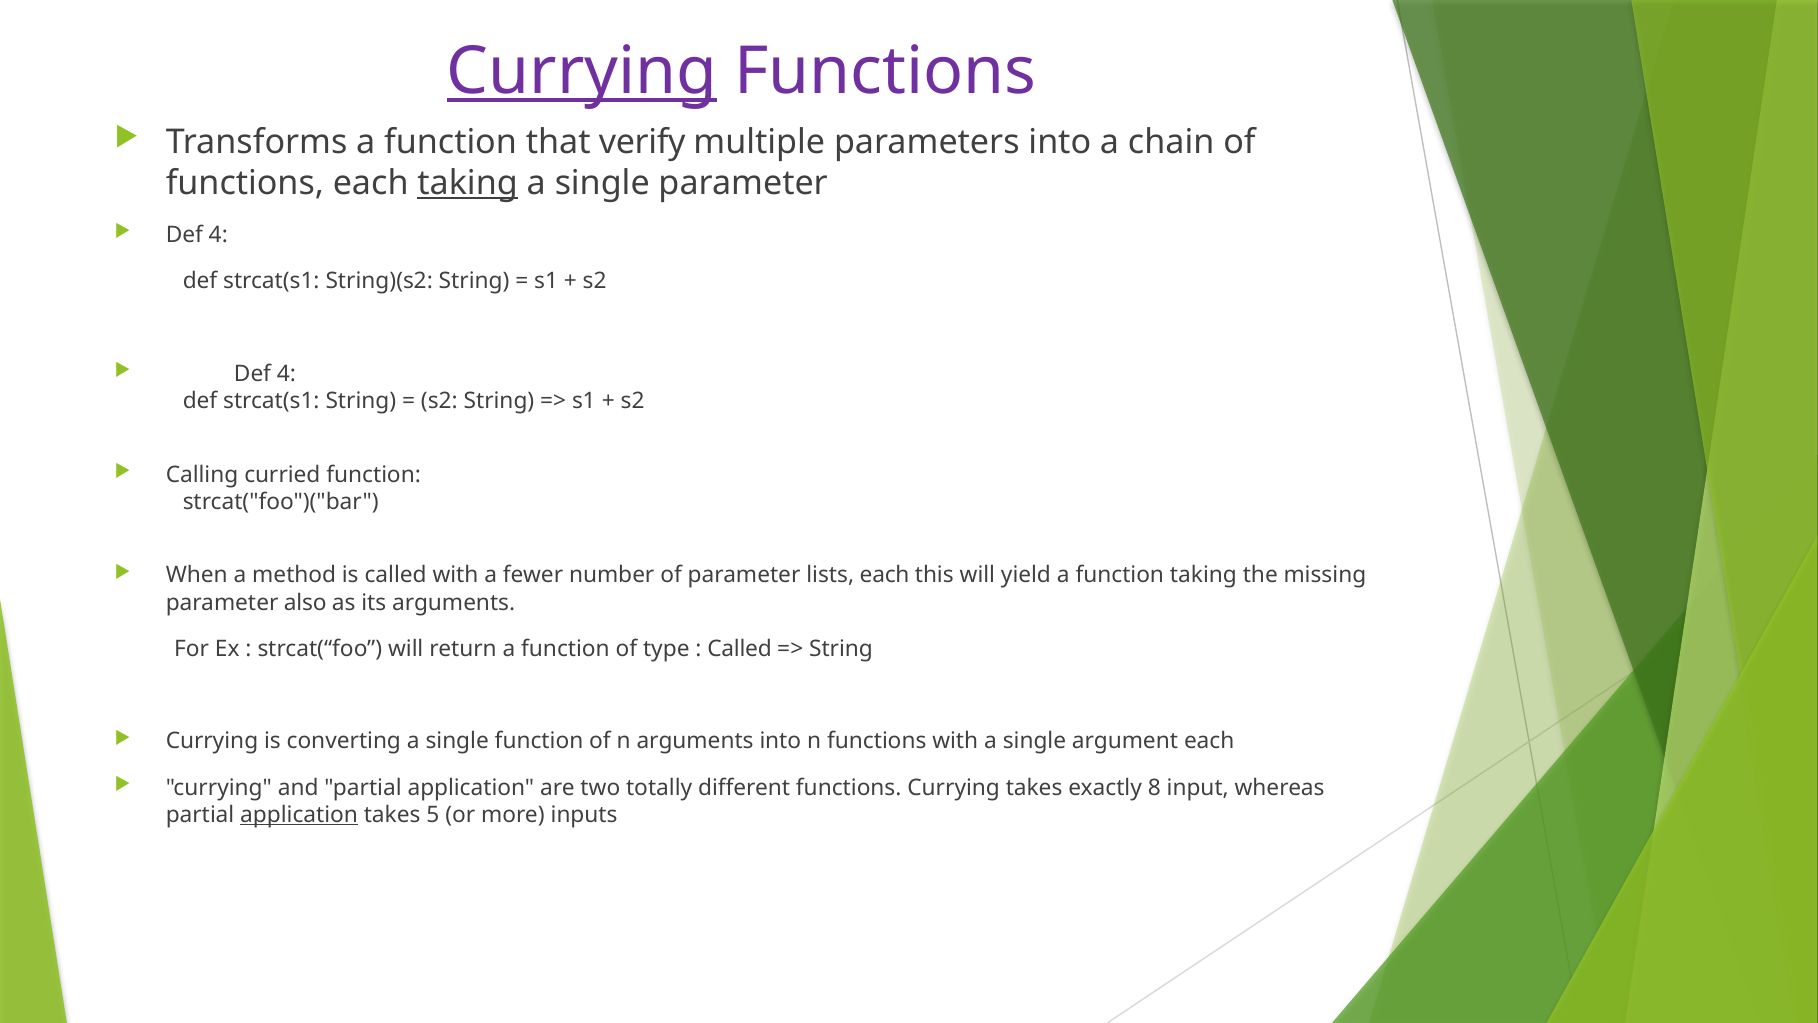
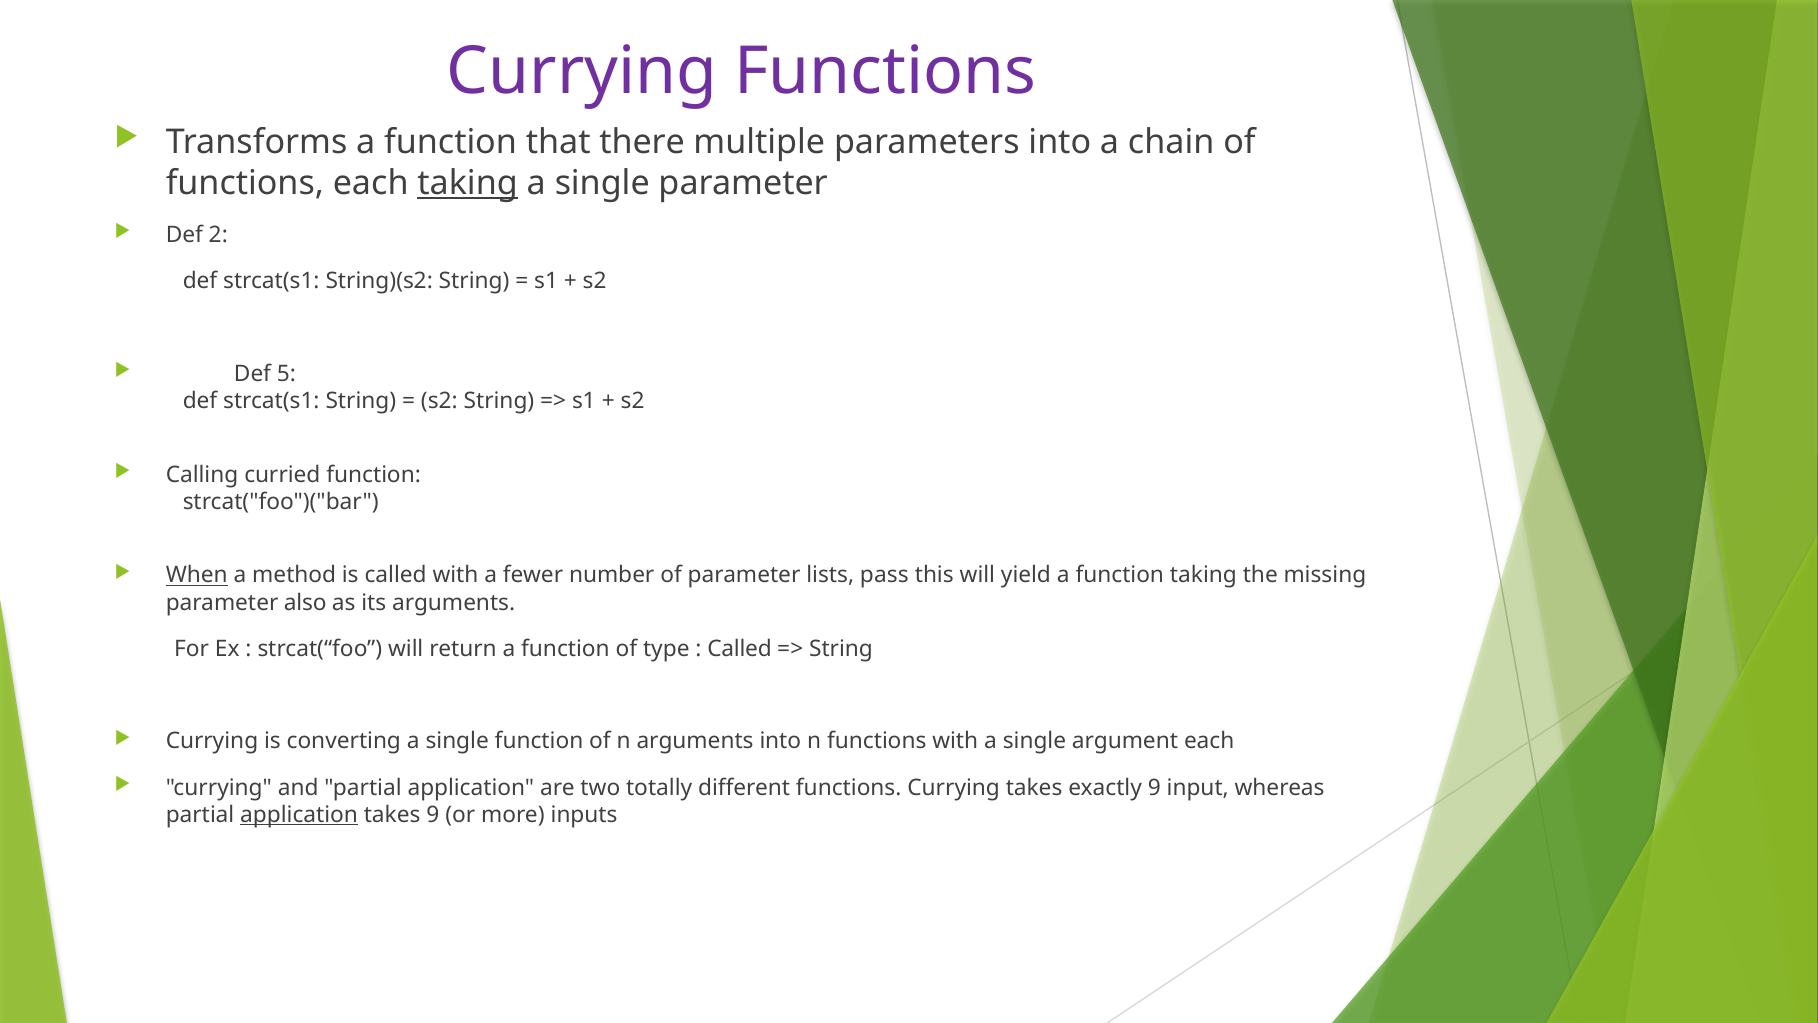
Currying underline: present -> none (582, 72)
verify: verify -> there (642, 142)
4: 4 -> 2 (218, 235)
4: 4 -> 5 (286, 374)
When underline: none -> present (197, 575)
lists each: each -> pass (884, 575)
exactly 8: 8 -> 9 (1154, 787)
takes 5: 5 -> 9 (433, 815)
